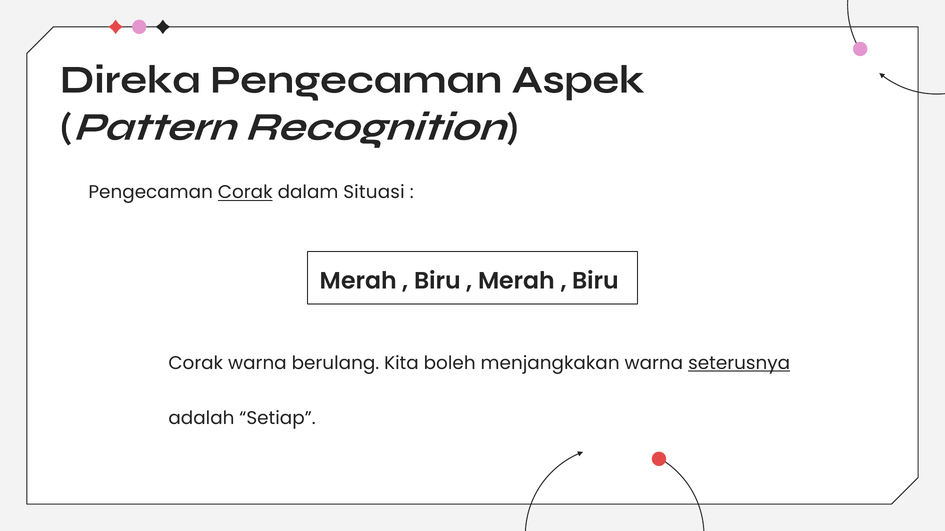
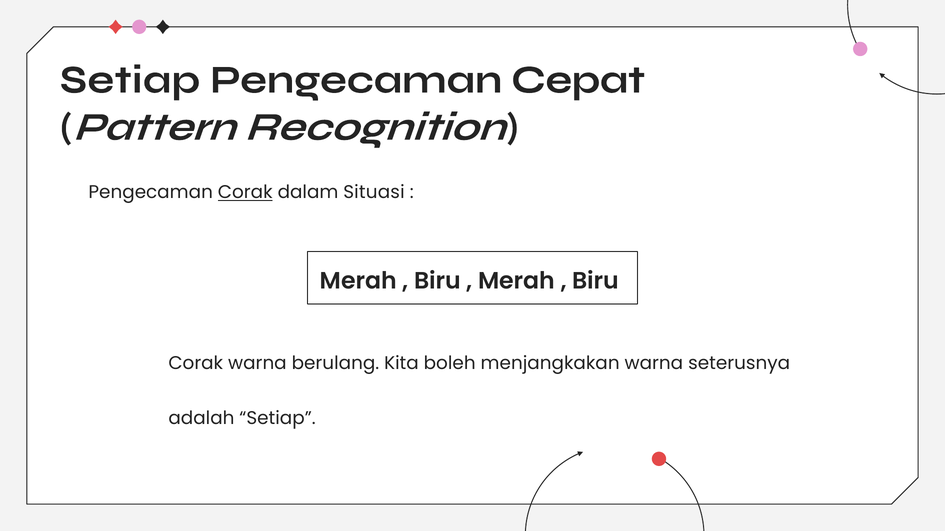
Direka: Direka -> Setiap (130, 80)
Aspek: Aspek -> Cepat (578, 80)
seterusnya underline: present -> none (739, 364)
